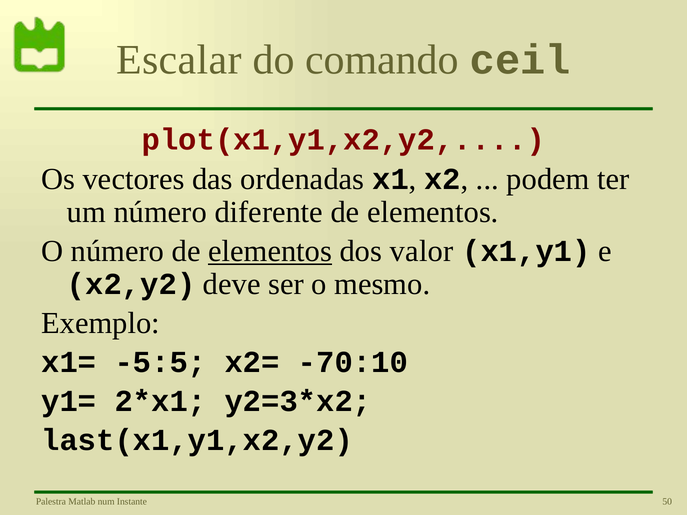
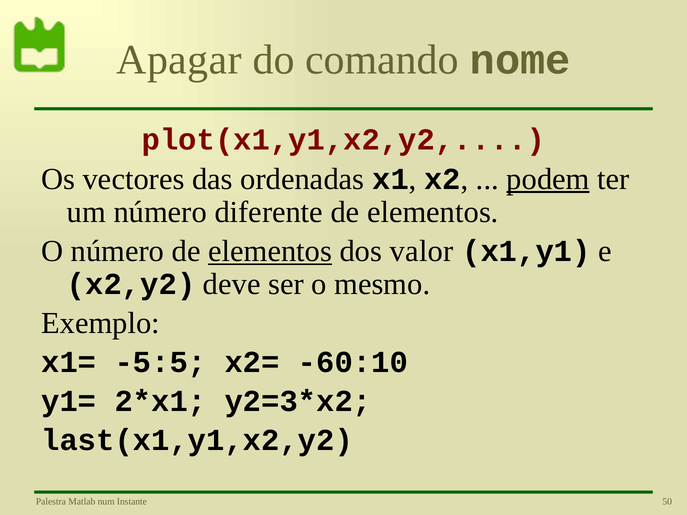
Escalar: Escalar -> Apagar (179, 60)
ceil: ceil -> nome (520, 60)
podem underline: none -> present (548, 179)
-70:10: -70:10 -> -60:10 (353, 362)
